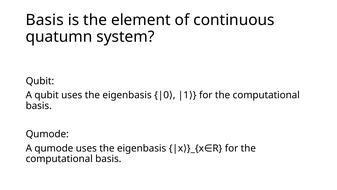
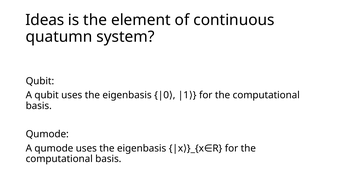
Basis: Basis -> Ideas (45, 20)
